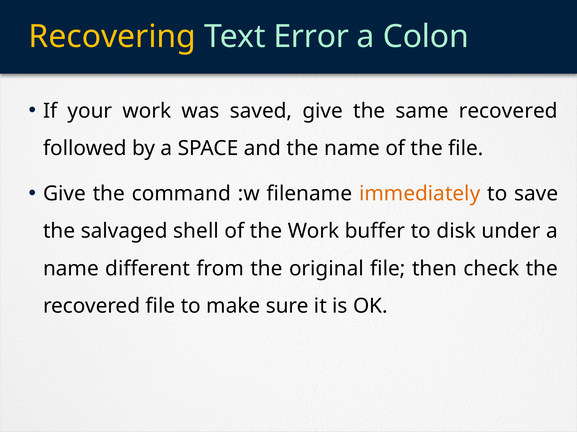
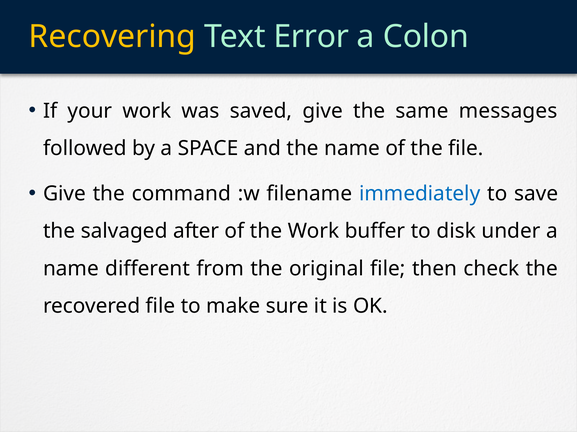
same recovered: recovered -> messages (508, 111)
immediately colour: orange -> blue (420, 194)
shell: shell -> after (196, 232)
